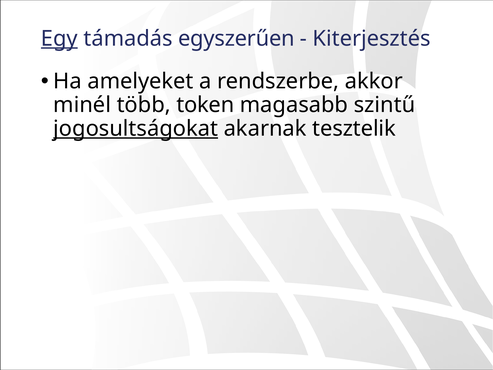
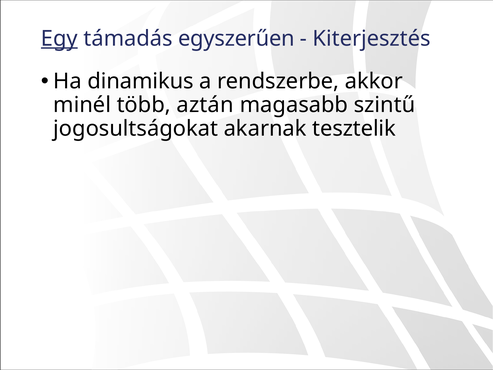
amelyeket: amelyeket -> dinamikus (141, 81)
token: token -> aztán (205, 105)
jogosultságokat underline: present -> none (136, 129)
